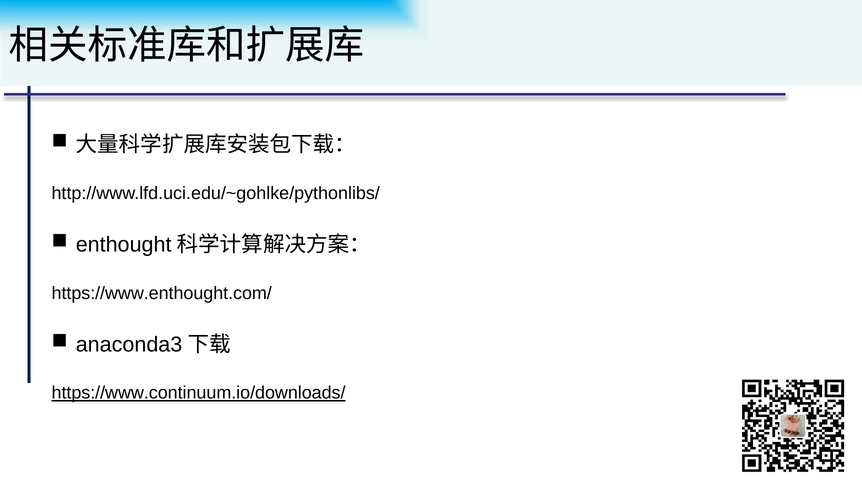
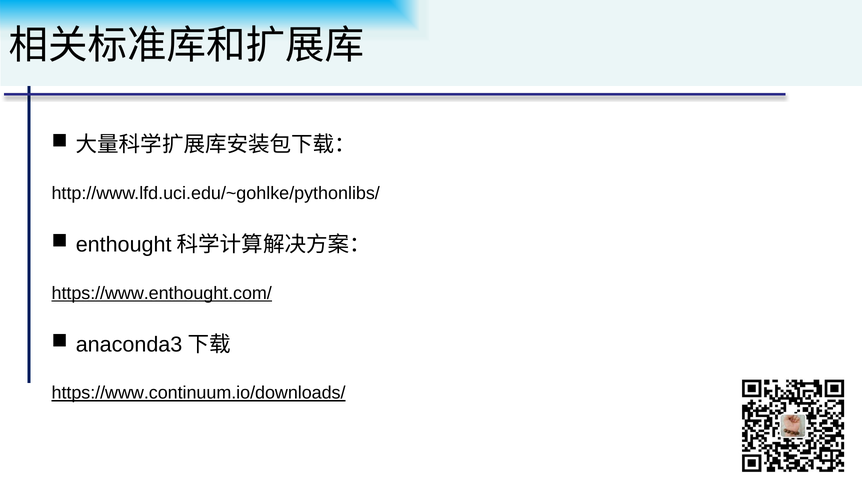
https://www.enthought.com/ underline: none -> present (162, 293)
